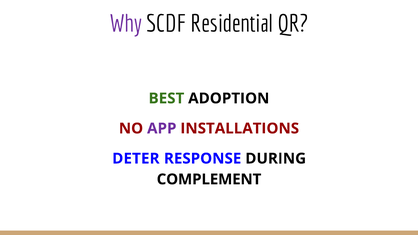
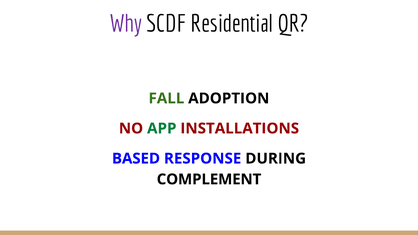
BEST: BEST -> FALL (166, 98)
APP colour: purple -> green (162, 129)
DETER: DETER -> BASED (136, 159)
